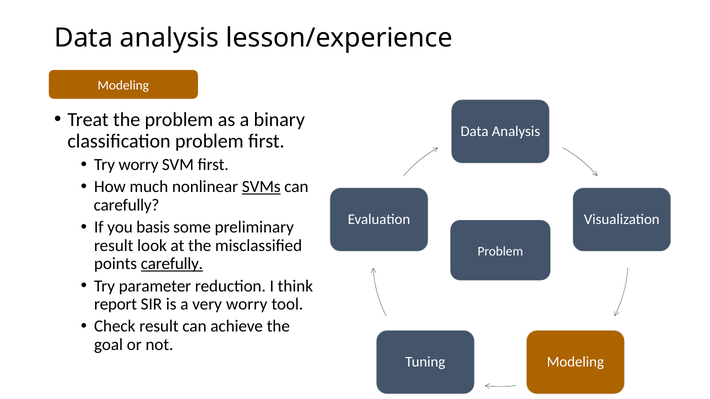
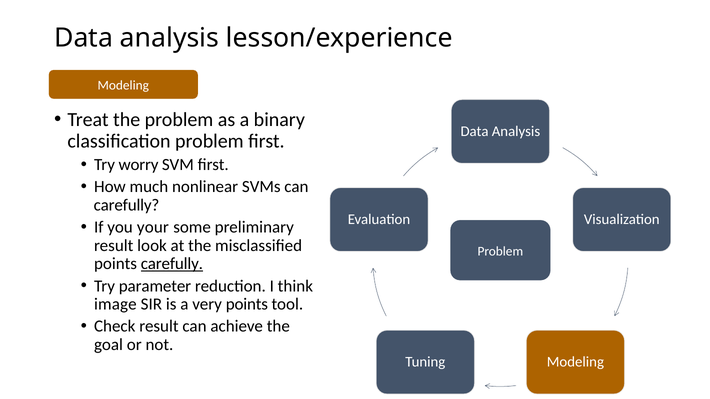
SVMs underline: present -> none (261, 187)
basis: basis -> your (153, 227)
report: report -> image (115, 305)
very worry: worry -> points (247, 305)
